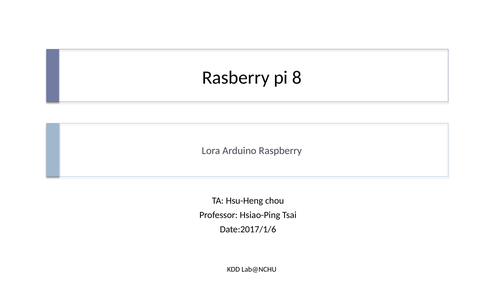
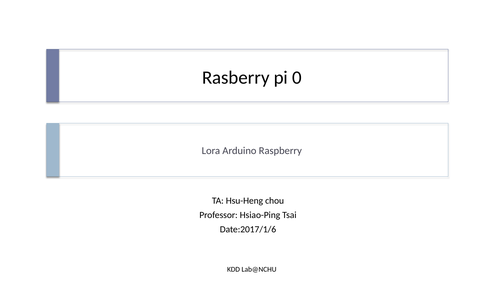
8: 8 -> 0 (297, 78)
